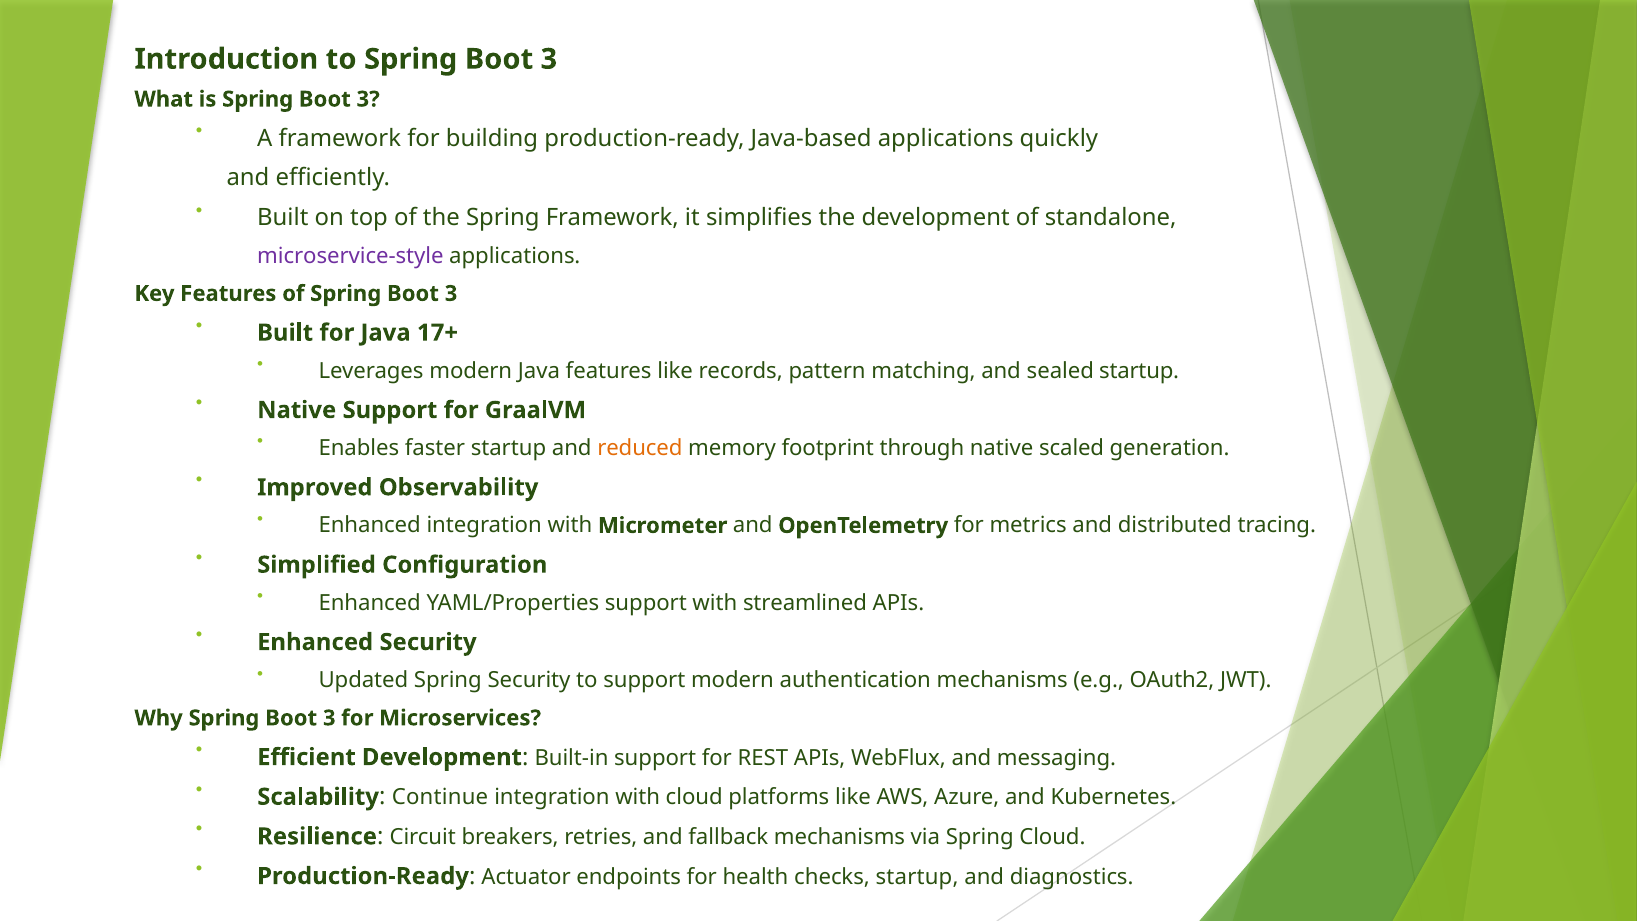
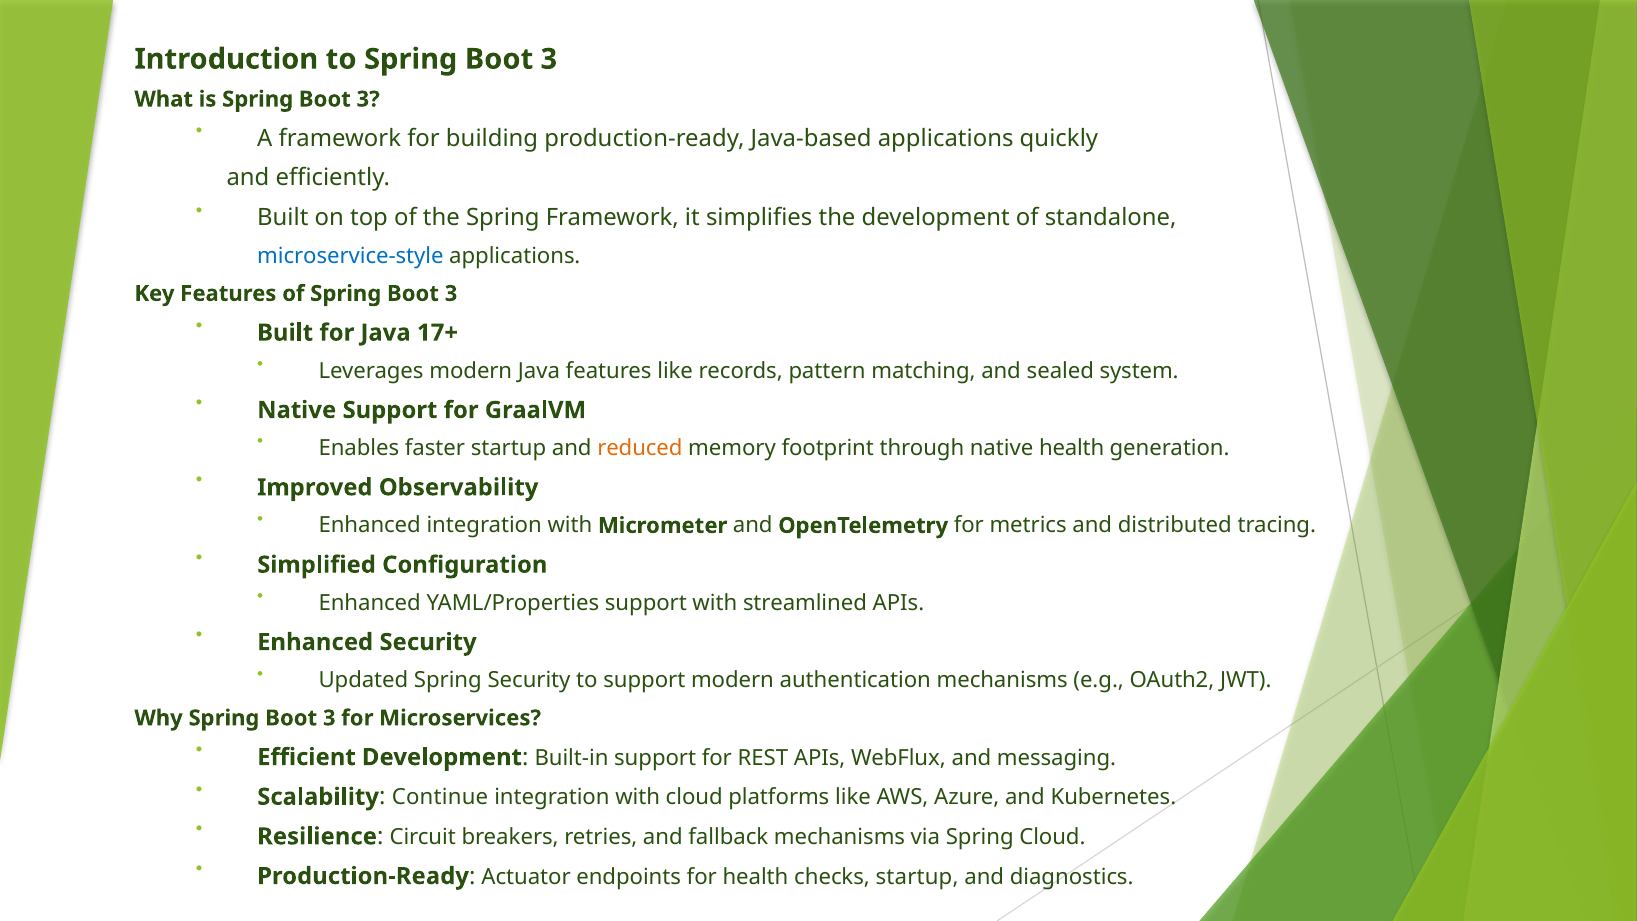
microservice-style colour: purple -> blue (350, 256)
sealed startup: startup -> system (1139, 371)
native scaled: scaled -> health (1072, 448)
